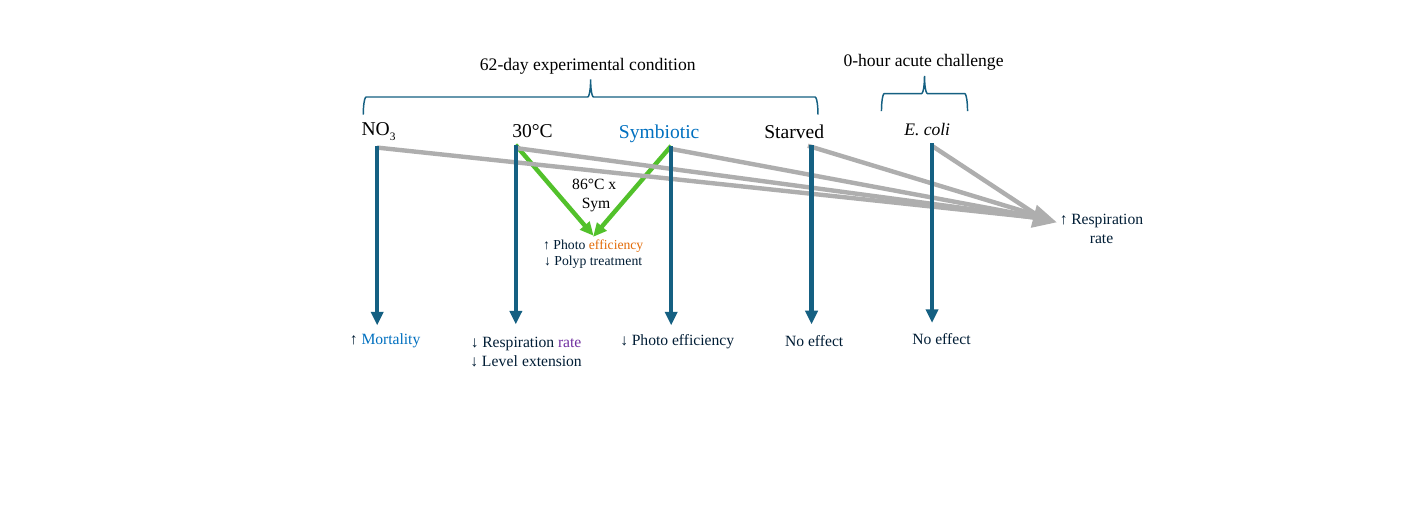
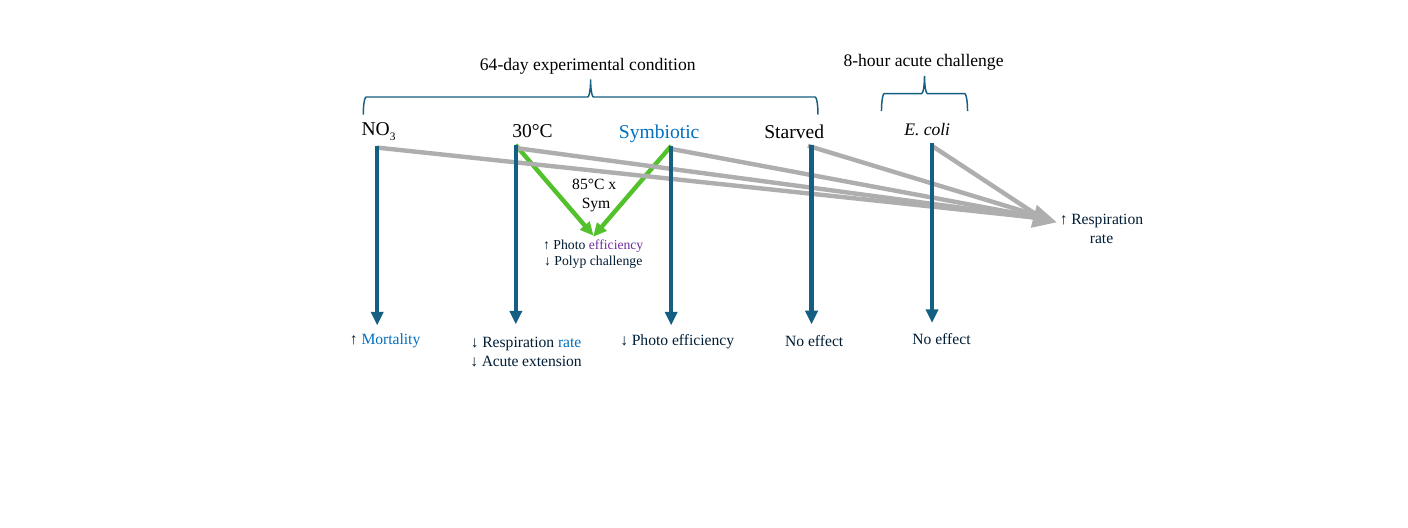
0-hour: 0-hour -> 8-hour (867, 60)
62-day: 62-day -> 64-day (504, 65)
86°C: 86°C -> 85°C (588, 185)
efficiency colour: orange -> purple (616, 245)
Polyp treatment: treatment -> challenge (616, 261)
rate colour: purple -> blue (570, 343)
Level: Level -> Acute (500, 361)
